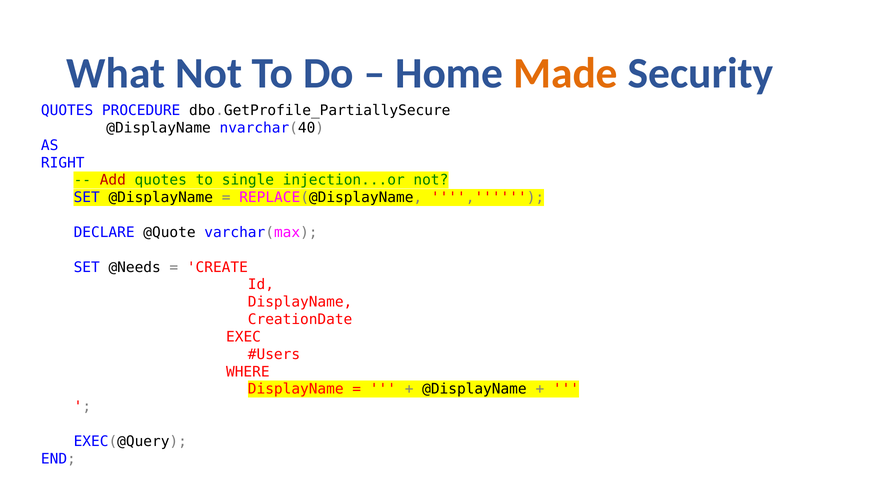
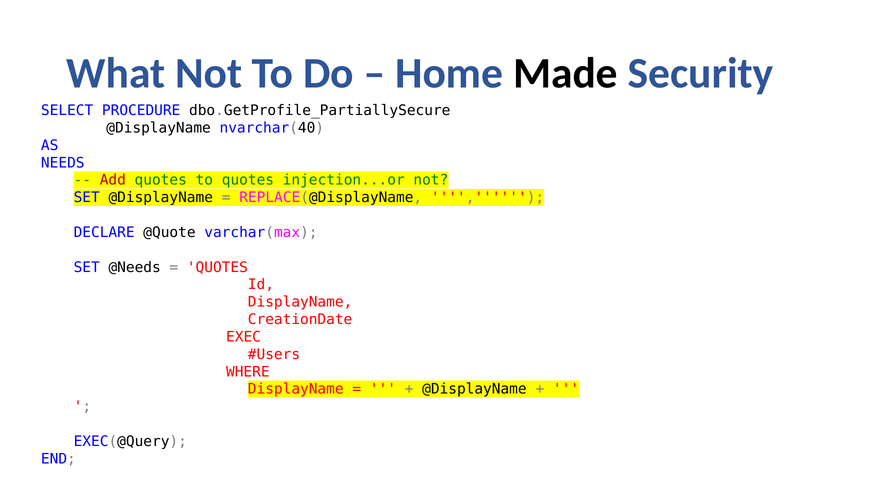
Made colour: orange -> black (565, 73)
QUOTES: QUOTES -> SELECT (67, 111)
RIGHT: RIGHT -> NEEDS (63, 163)
to single: single -> quotes (248, 180)
CREATE: CREATE -> QUOTES (217, 267)
